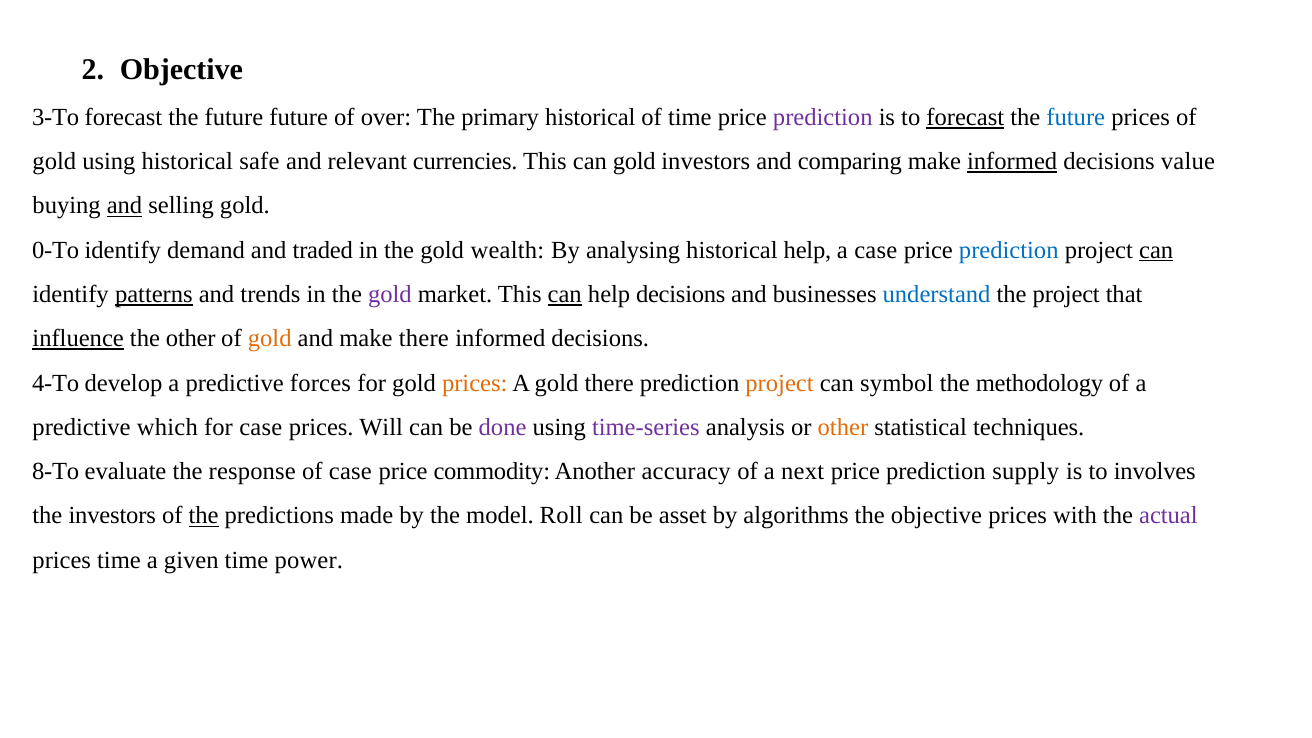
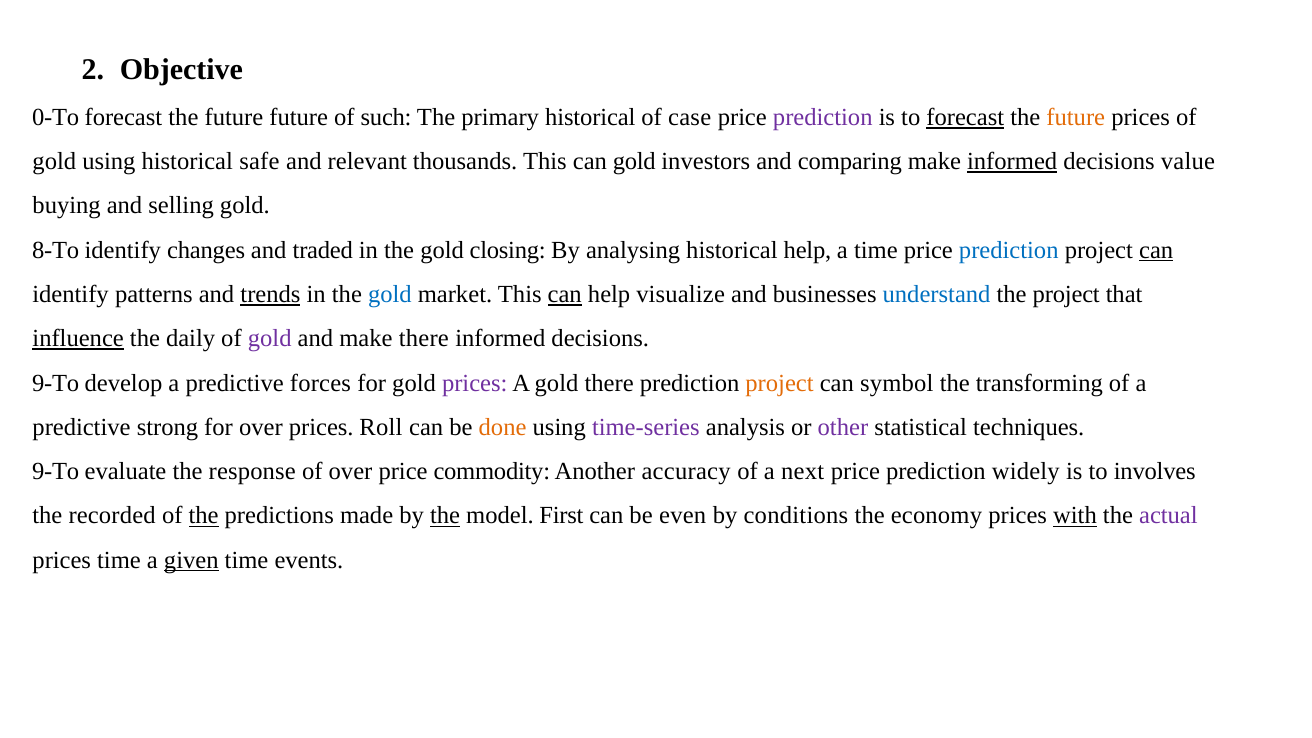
3-To: 3-To -> 0-To (56, 117)
over: over -> such (386, 117)
of time: time -> case (690, 117)
future colour: blue -> orange (1076, 117)
currencies: currencies -> thousands (465, 162)
and underline: present -> none (125, 206)
0-To: 0-To -> 8-To (56, 250)
demand: demand -> changes (206, 250)
wealth: wealth -> closing (508, 250)
a case: case -> time (876, 250)
patterns underline: present -> none (154, 294)
trends underline: none -> present (270, 294)
gold colour: purple -> blue (390, 294)
help decisions: decisions -> visualize (681, 294)
the other: other -> daily (191, 339)
gold colour: orange -> purple (270, 339)
4-To: 4-To -> 9-To (56, 383)
prices colour: orange -> purple (475, 383)
methodology: methodology -> transforming (1039, 383)
which: which -> strong (167, 427)
for case: case -> over (261, 427)
Will: Will -> Roll (381, 427)
done colour: purple -> orange (503, 427)
other colour: orange -> purple (843, 427)
8-To: 8-To -> 9-To (56, 471)
of case: case -> over (351, 471)
supply: supply -> widely (1026, 471)
the investors: investors -> recorded (112, 516)
the underline: none -> present (445, 516)
Roll: Roll -> First (561, 516)
asset: asset -> even (683, 516)
algorithms: algorithms -> conditions (796, 516)
the objective: objective -> economy (936, 516)
with underline: none -> present (1075, 516)
given underline: none -> present (191, 560)
power: power -> events (309, 560)
